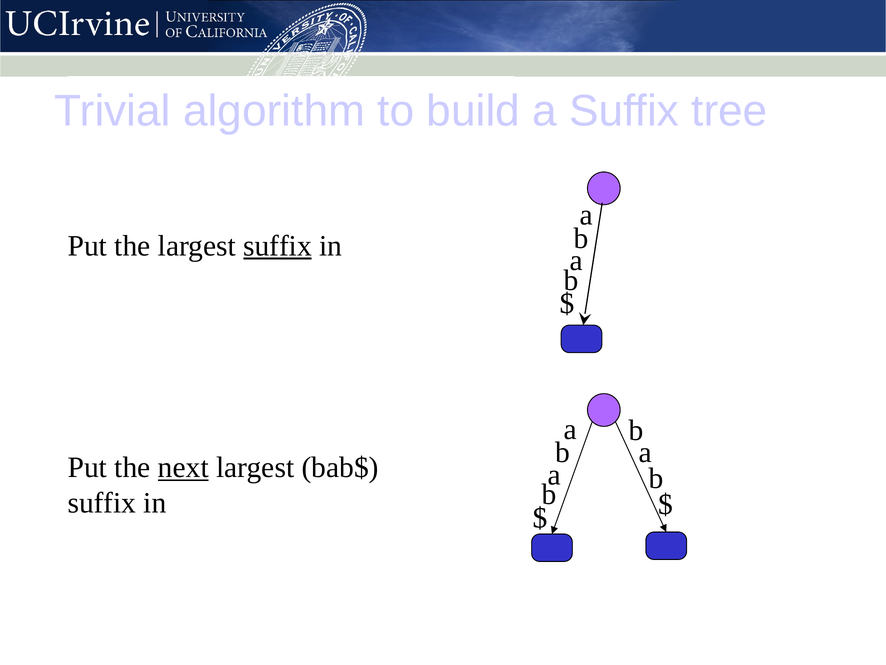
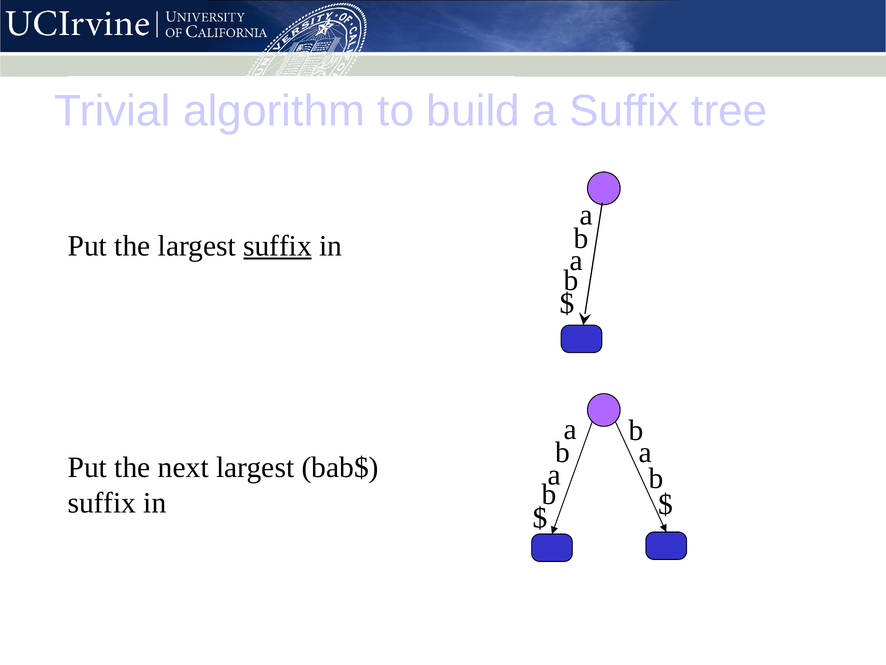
next underline: present -> none (183, 467)
